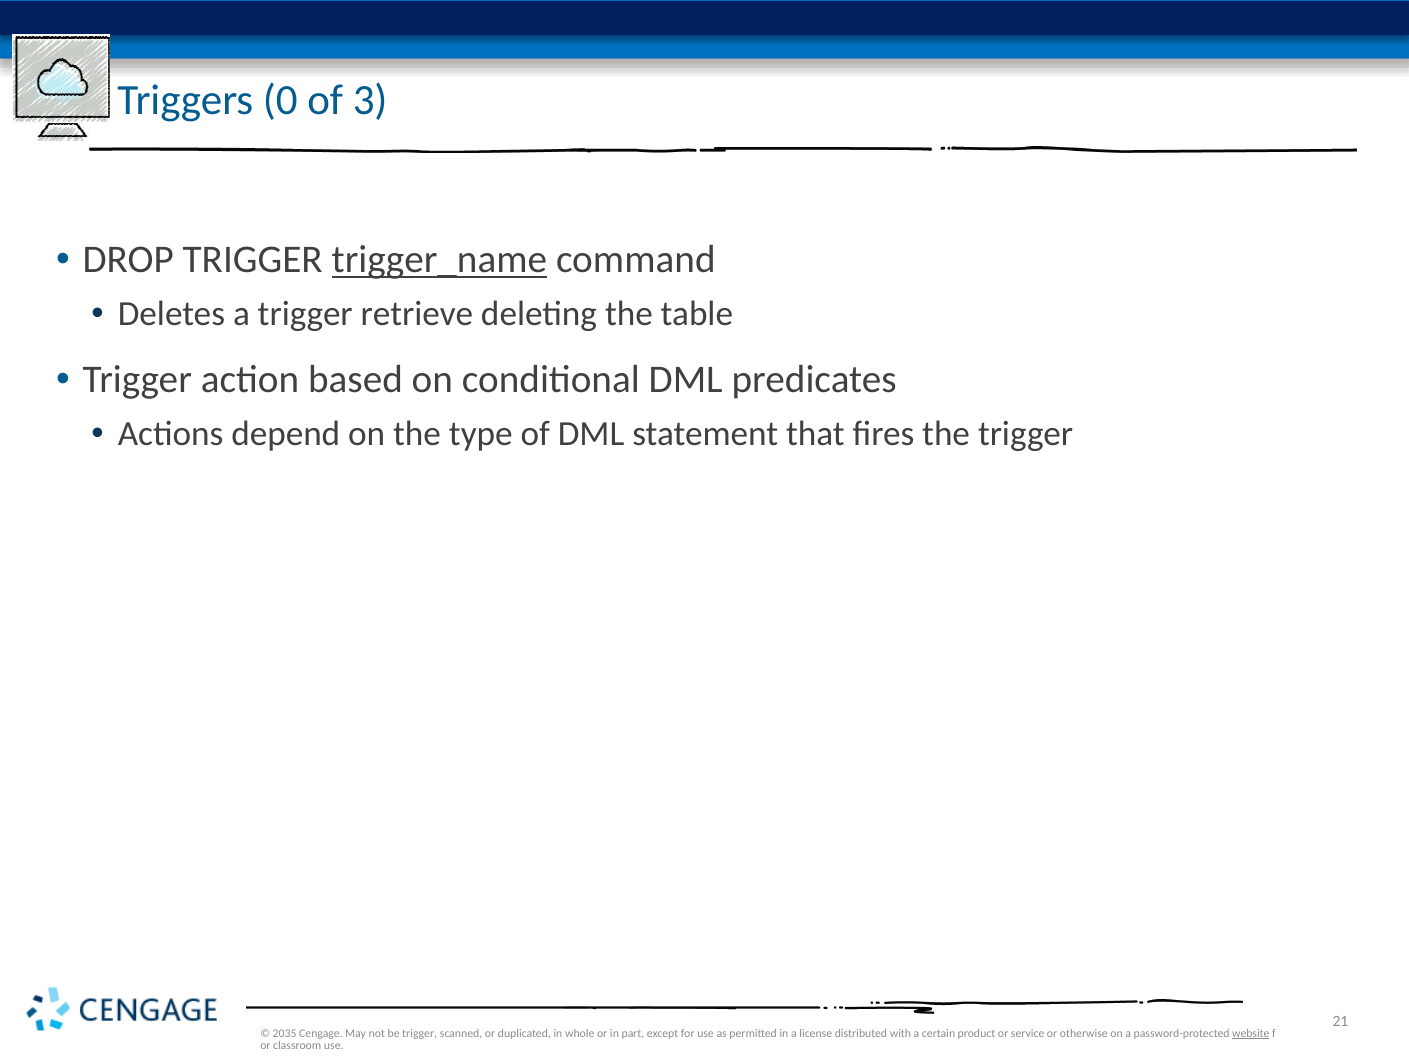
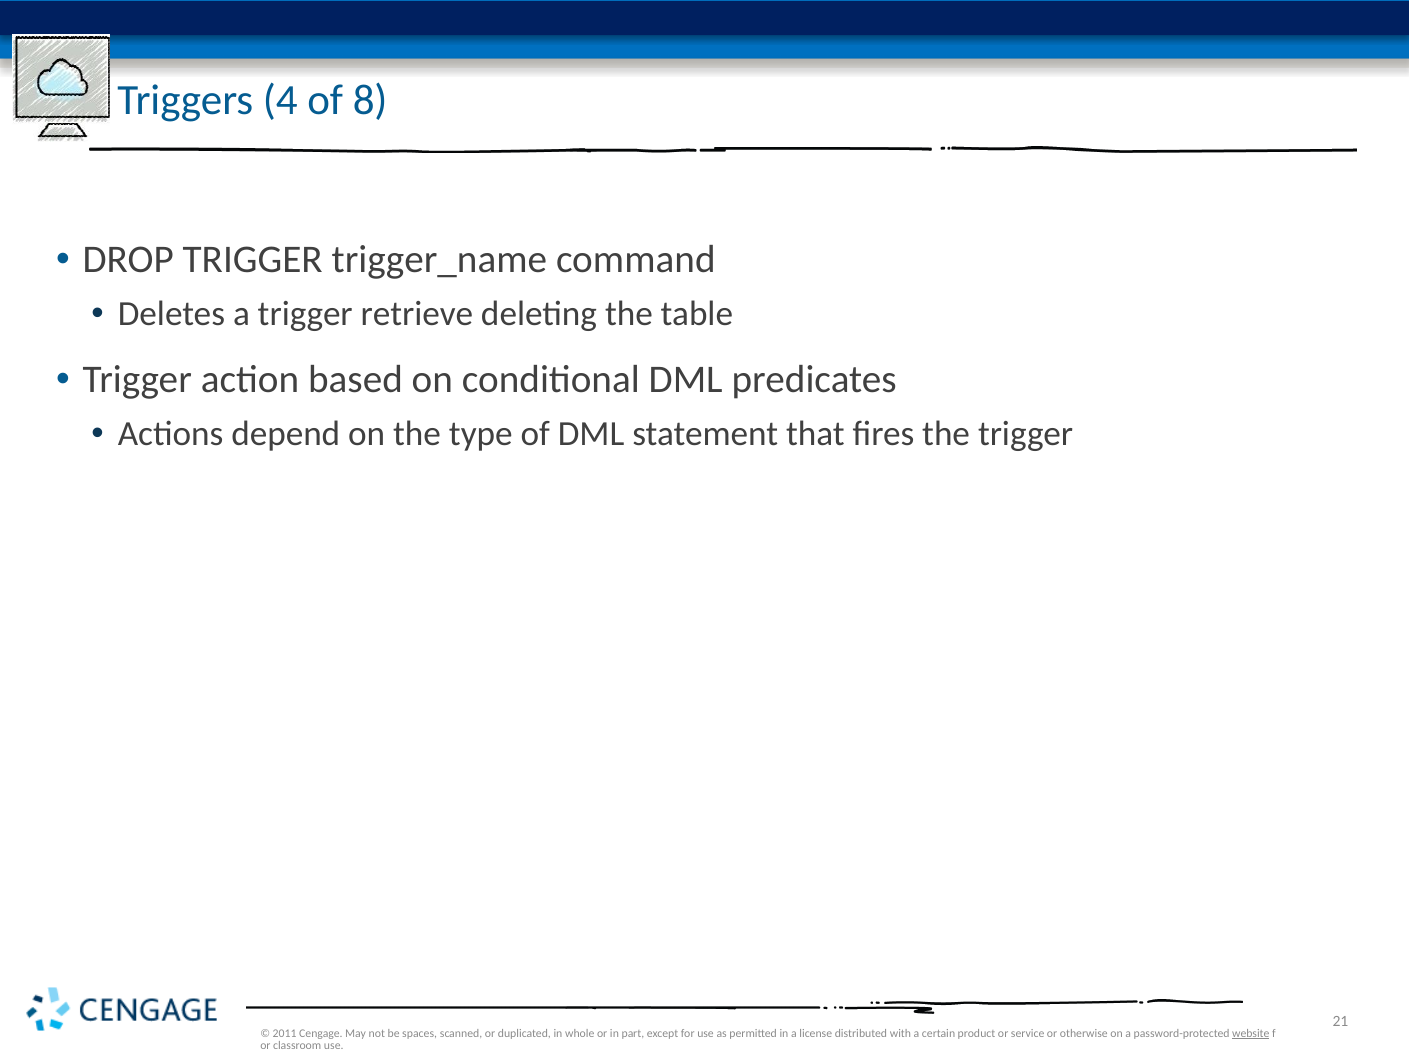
0: 0 -> 4 (280, 101)
3: 3 -> 8 (370, 101)
trigger_name underline: present -> none (439, 260)
2035: 2035 -> 2011 (285, 1033)
be trigger: trigger -> spaces (420, 1033)
